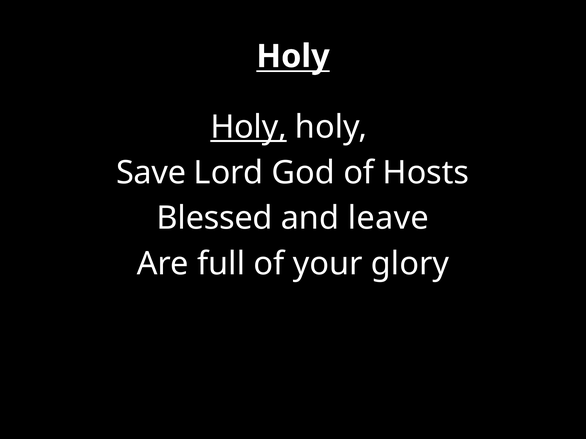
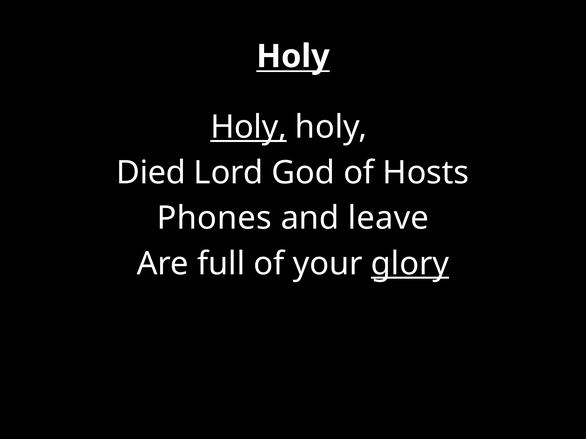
Save: Save -> Died (151, 173)
Blessed: Blessed -> Phones (214, 218)
glory underline: none -> present (410, 264)
